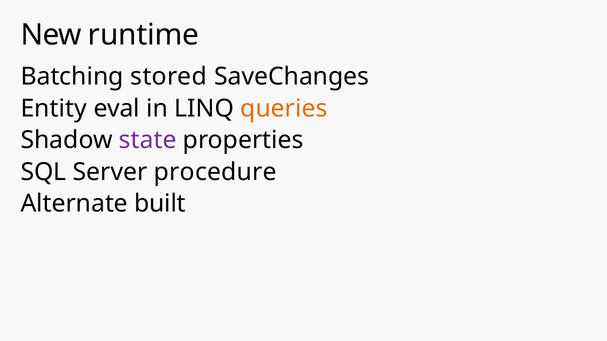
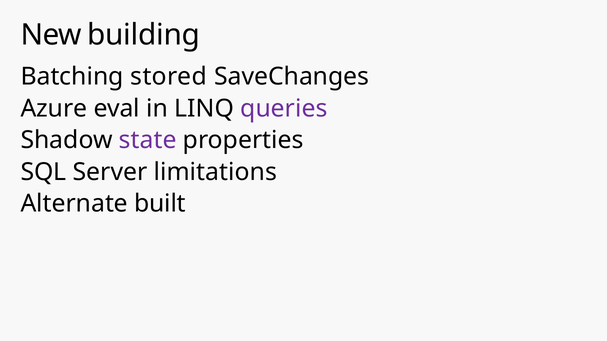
runtime: runtime -> building (144, 35)
Entity: Entity -> Azure (54, 109)
queries colour: orange -> purple (284, 109)
procedure: procedure -> limitations (215, 172)
